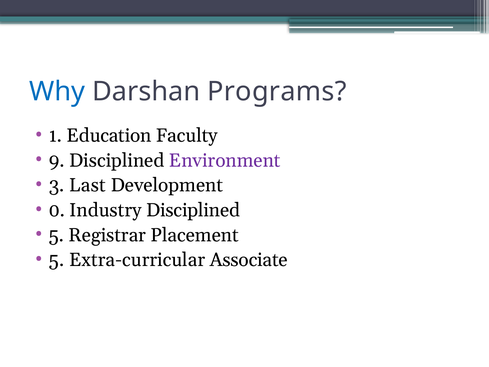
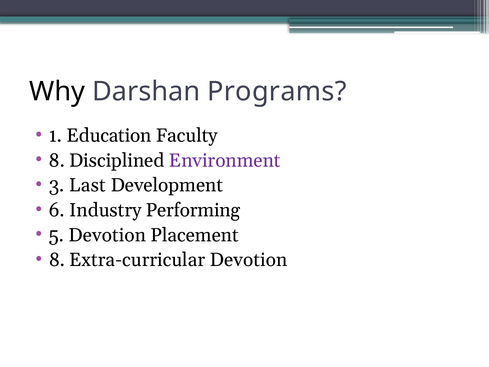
Why colour: blue -> black (57, 92)
9: 9 -> 8 (57, 160)
0: 0 -> 6 (57, 210)
Industry Disciplined: Disciplined -> Performing (193, 210)
5 Registrar: Registrar -> Devotion (107, 235)
5: 5 -> 8 (57, 260)
Extra-curricular Associate: Associate -> Devotion (249, 260)
